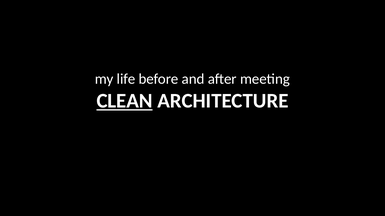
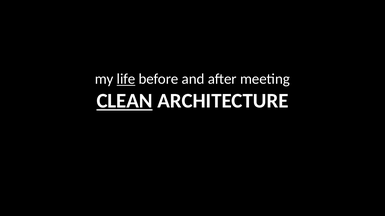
life underline: none -> present (126, 79)
